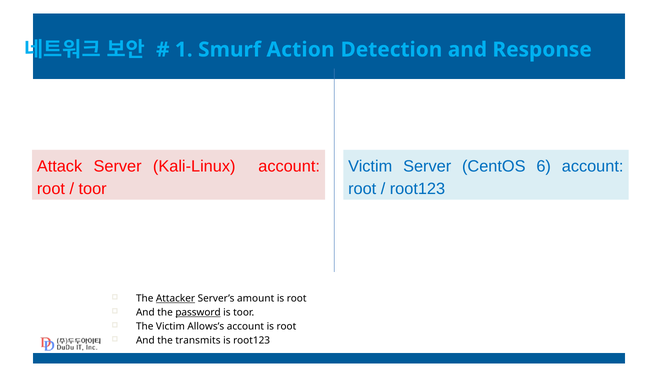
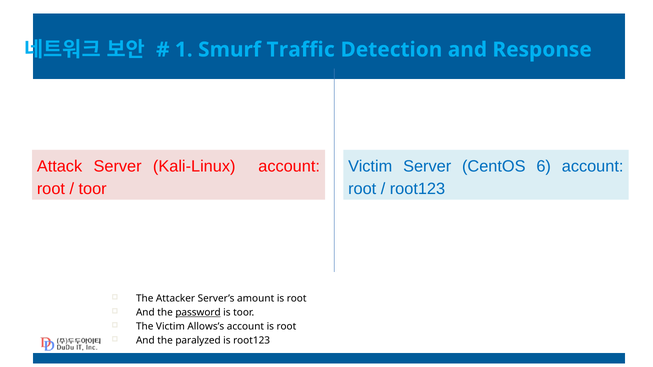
Action: Action -> Traffic (301, 50)
Attacker underline: present -> none (176, 299)
transmits: transmits -> paralyzed (198, 341)
